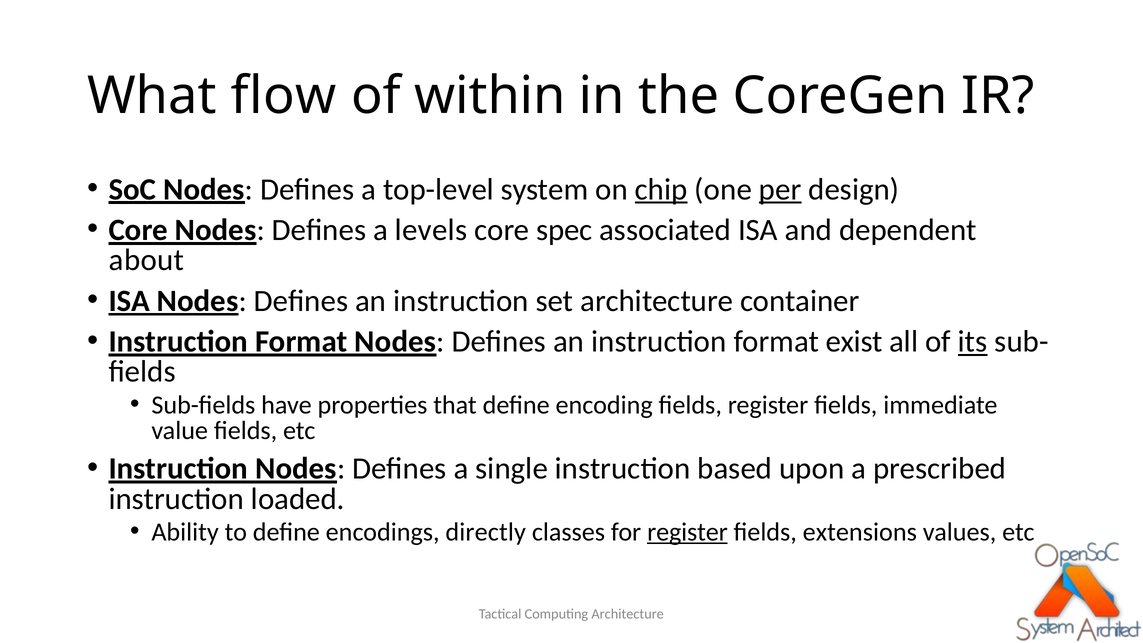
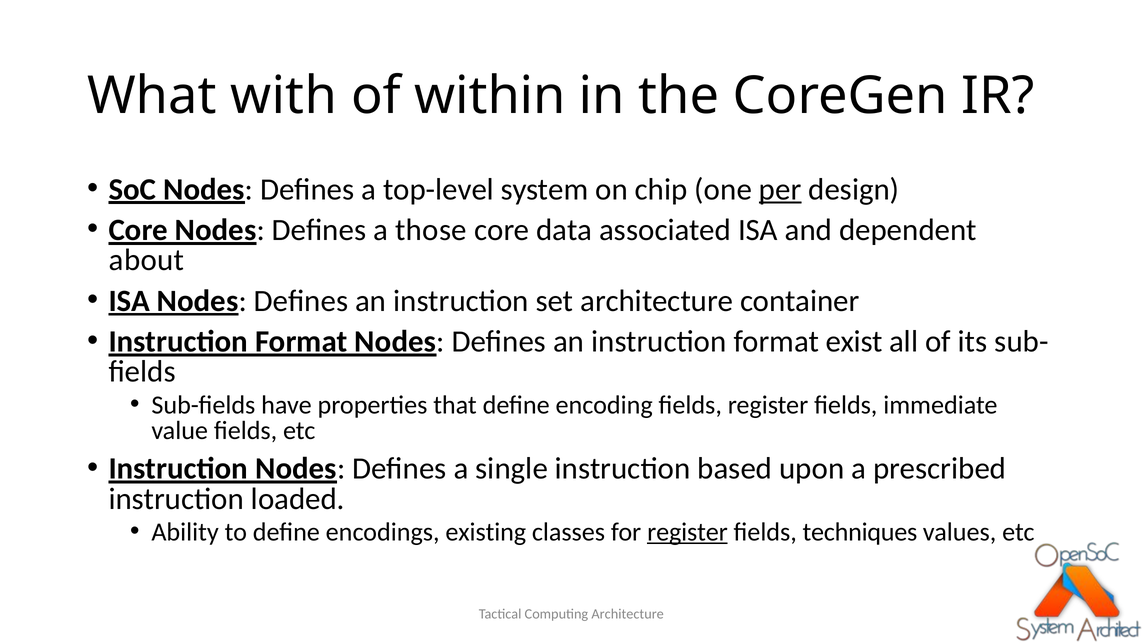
flow: flow -> with (284, 96)
chip underline: present -> none (661, 189)
levels: levels -> those (431, 230)
spec: spec -> data (564, 230)
its underline: present -> none (973, 342)
directly: directly -> existing (486, 532)
extensions: extensions -> techniques (860, 532)
